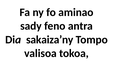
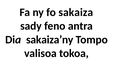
aminao: aminao -> sakaiza (76, 12)
